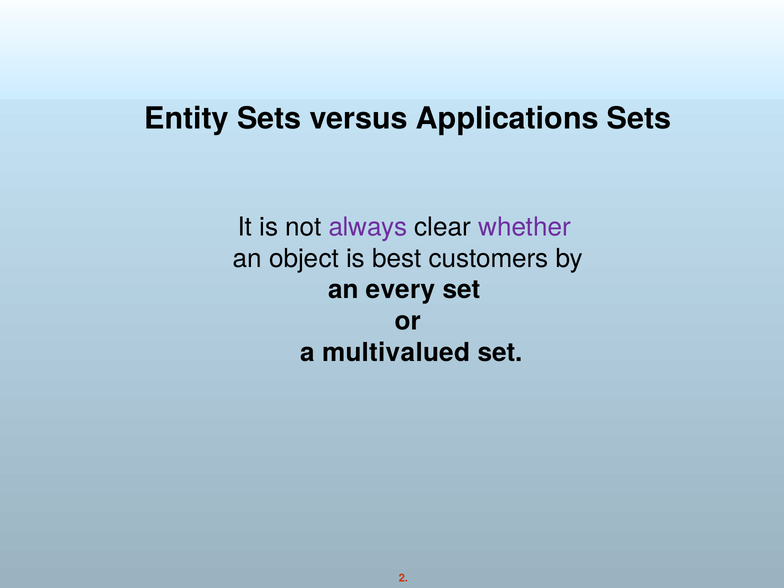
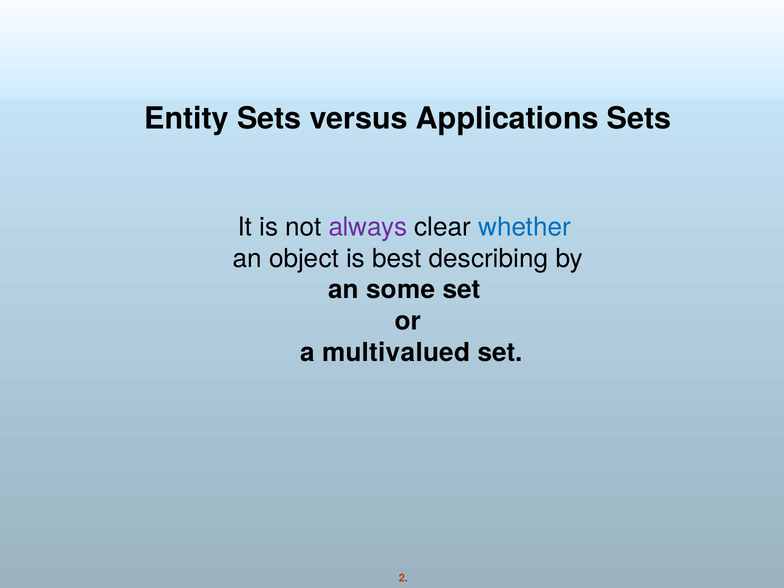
whether colour: purple -> blue (525, 227)
customers: customers -> describing (489, 258)
every: every -> some (401, 290)
